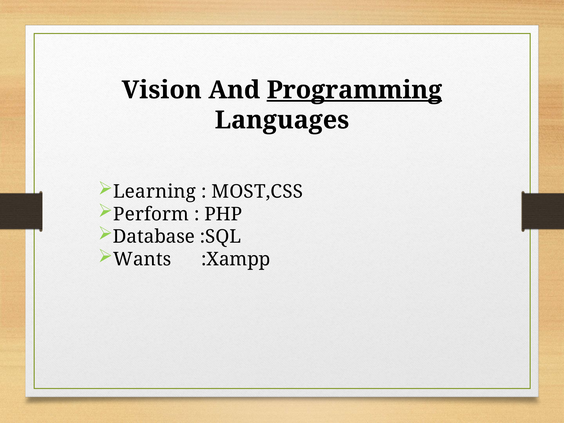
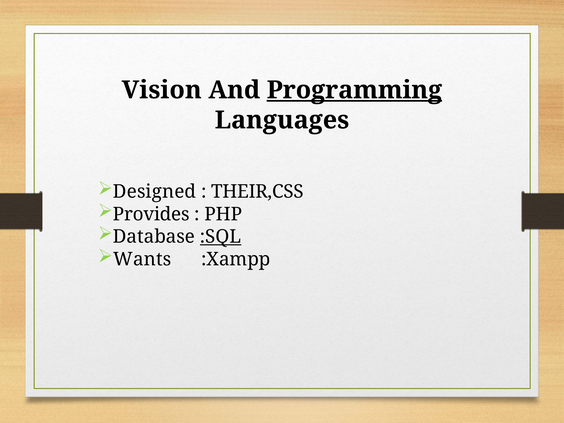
Learning: Learning -> Designed (155, 192)
MOST,CSS: MOST,CSS -> THEIR,CSS (257, 192)
Perform: Perform -> Provides (151, 214)
:SQL underline: none -> present (221, 237)
